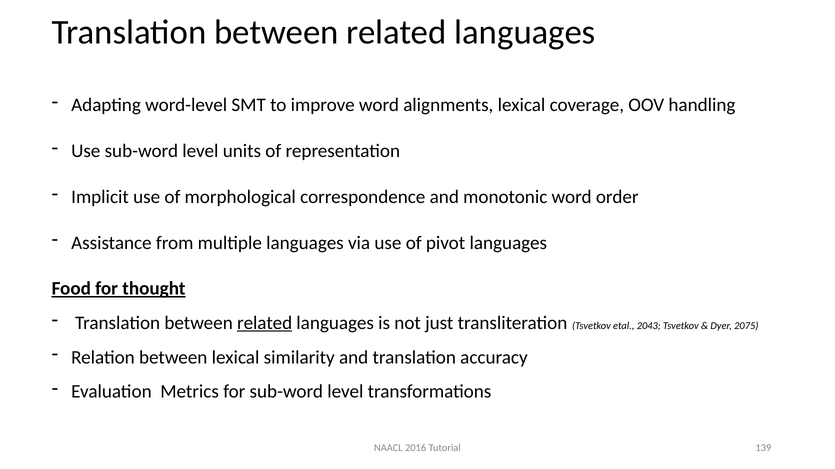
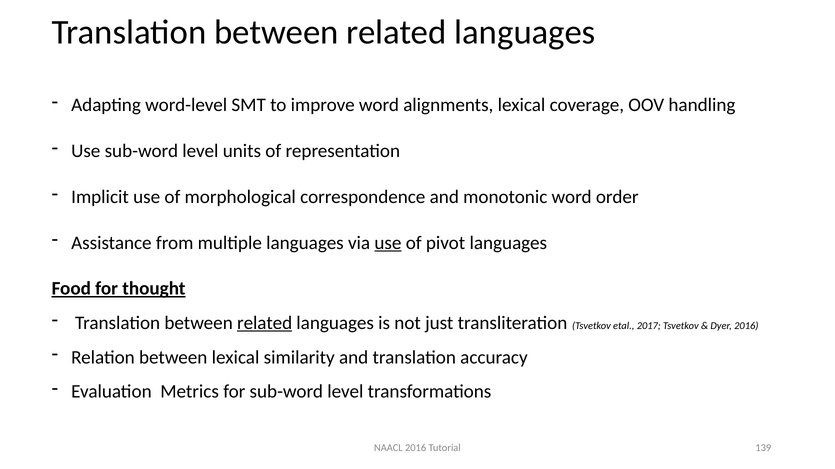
use underline: none -> present (388, 243)
2043: 2043 -> 2017 (649, 326)
Dyer 2075: 2075 -> 2016 (746, 326)
